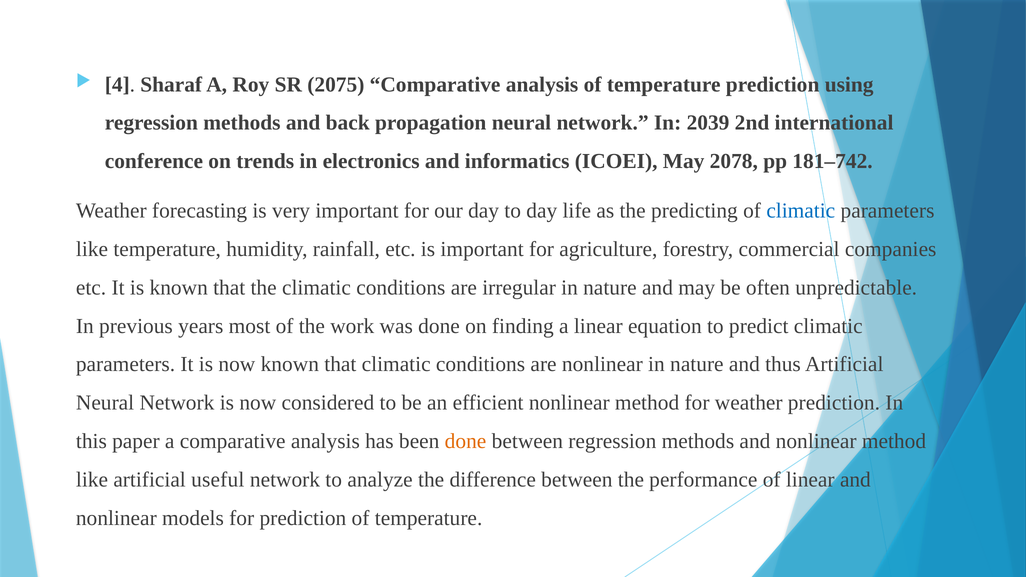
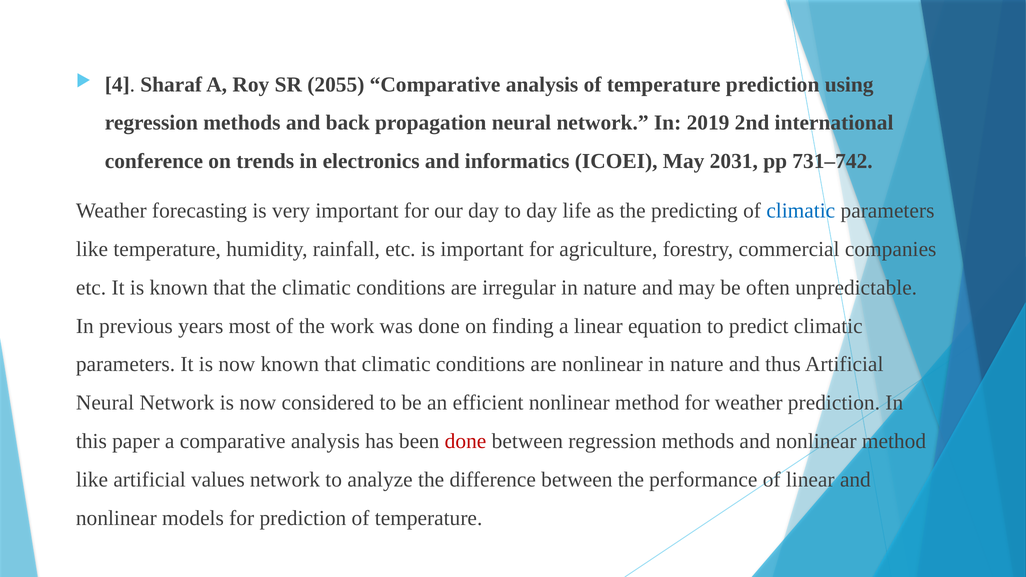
2075: 2075 -> 2055 (336, 84)
2039: 2039 -> 2019 (708, 123)
2078: 2078 -> 2031 (734, 161)
181–742: 181–742 -> 731–742 (833, 161)
done colour: orange -> red (466, 441)
useful: useful -> values (218, 480)
